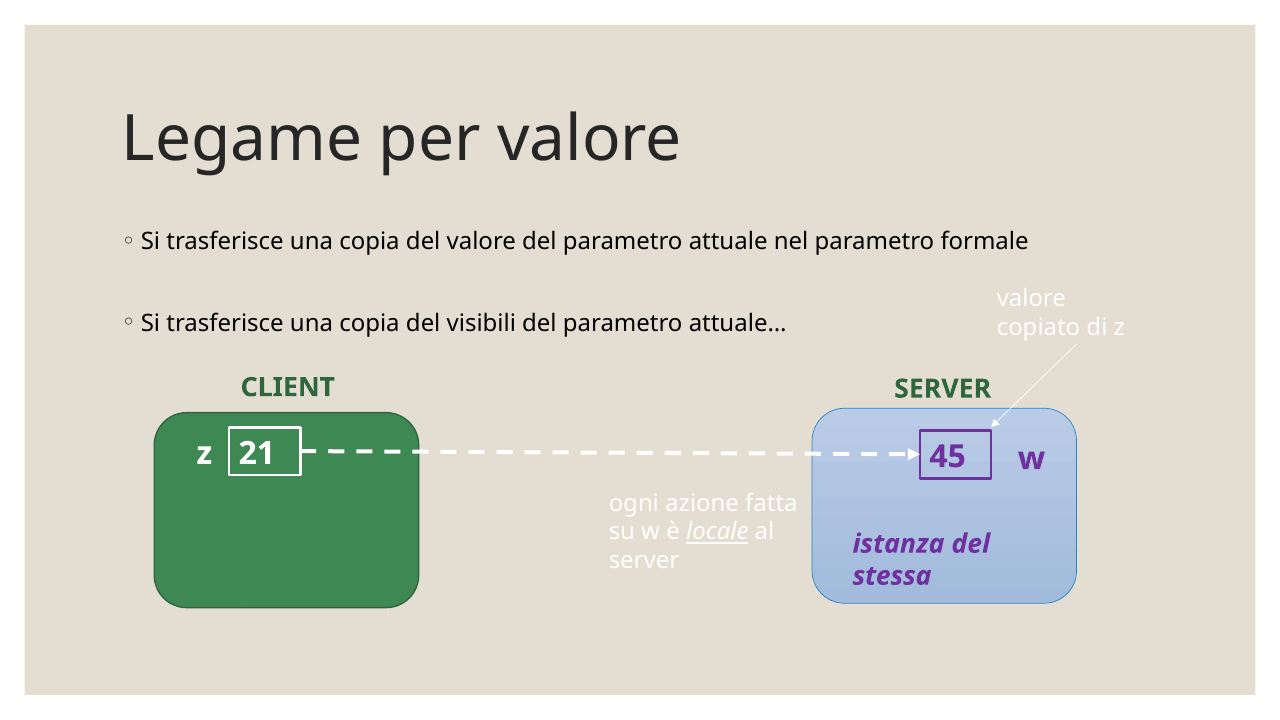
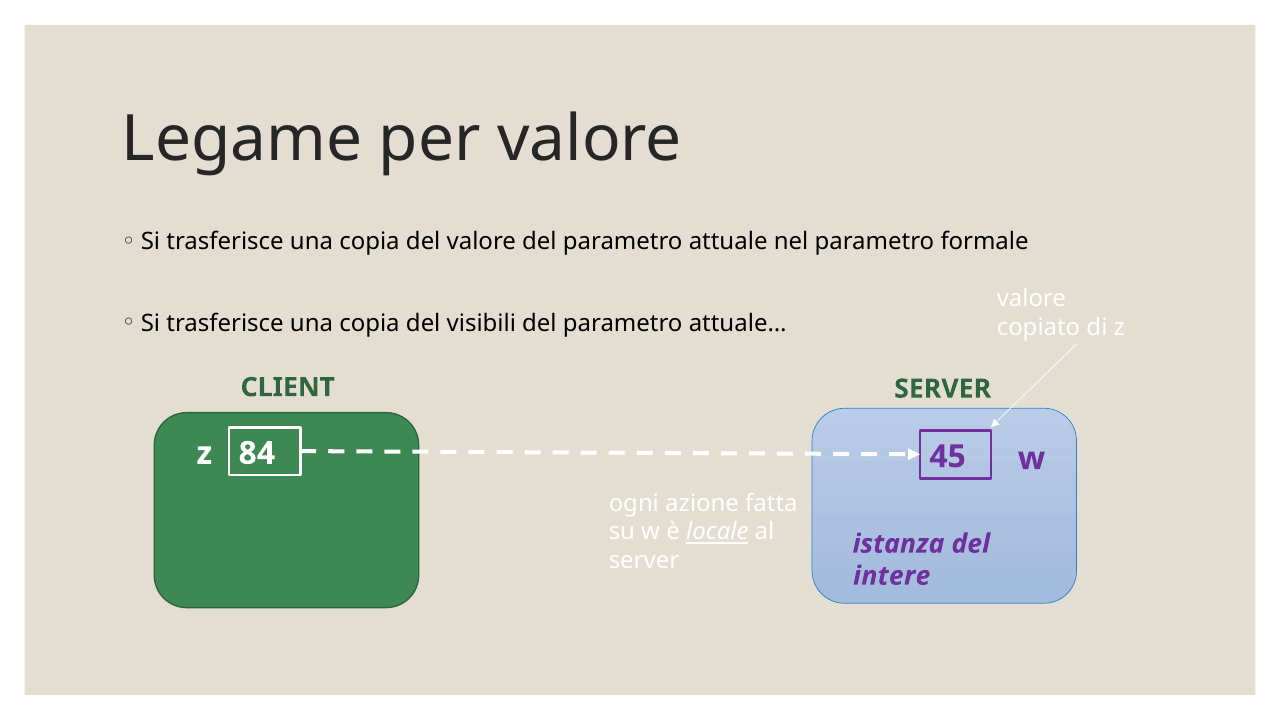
21: 21 -> 84 (257, 453)
stessa: stessa -> intere (892, 576)
